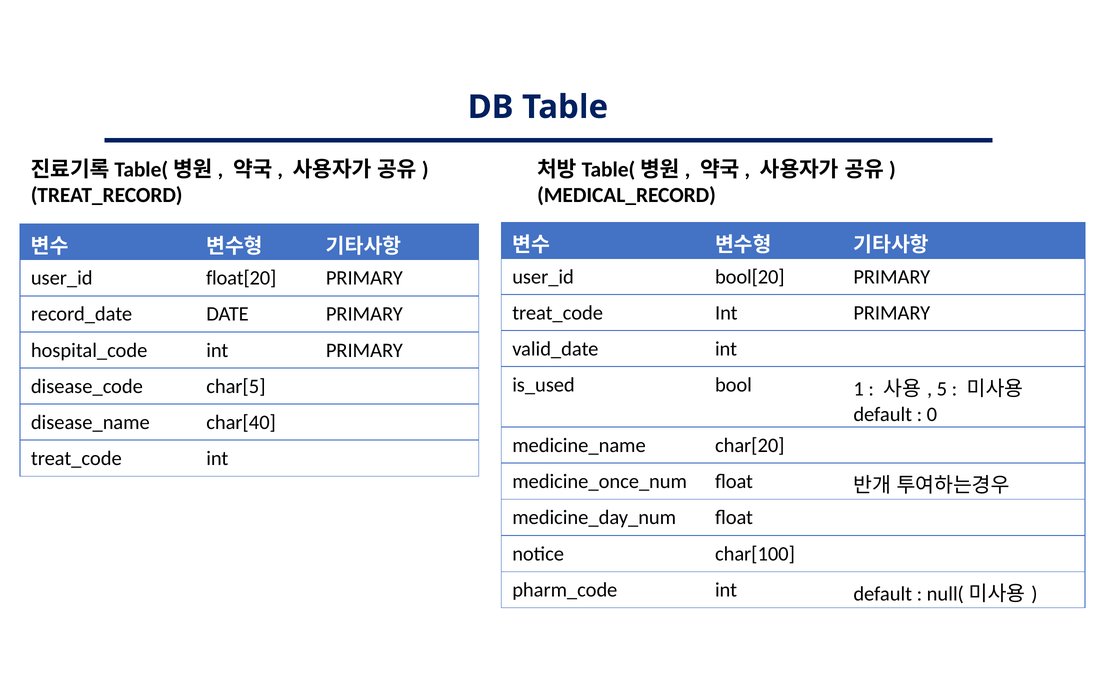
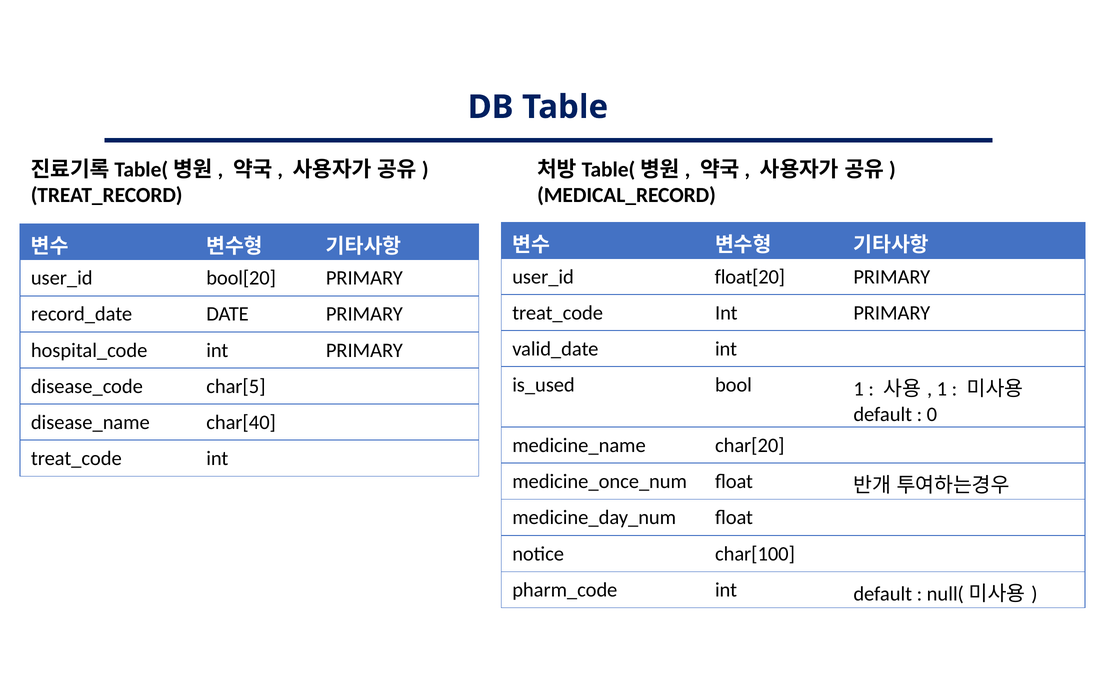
bool[20: bool[20 -> float[20 (750, 277)
float[20: float[20 -> bool[20 (241, 278)
5: 5 -> 1 (942, 389)
